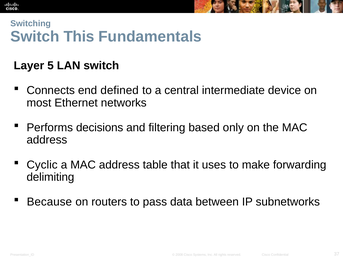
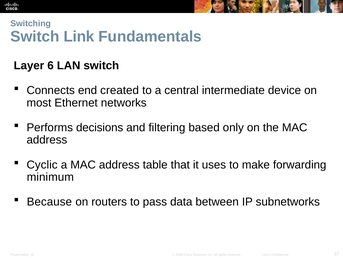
This: This -> Link (79, 36)
5: 5 -> 6 (51, 66)
defined: defined -> created (120, 90)
delimiting: delimiting -> minimum (50, 177)
